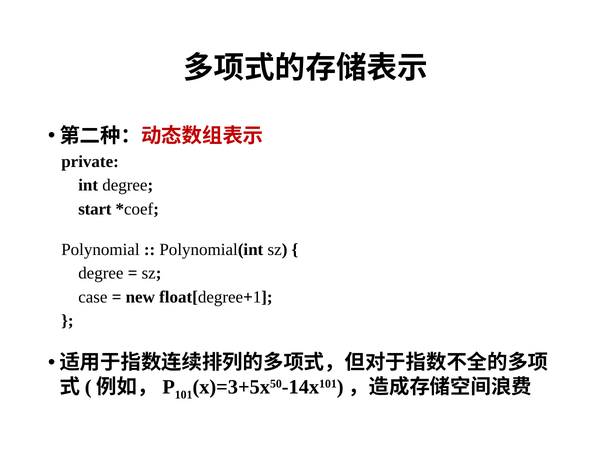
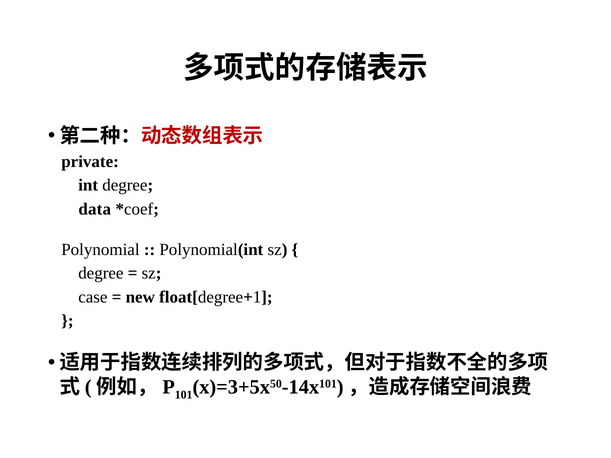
start: start -> data (95, 209)
